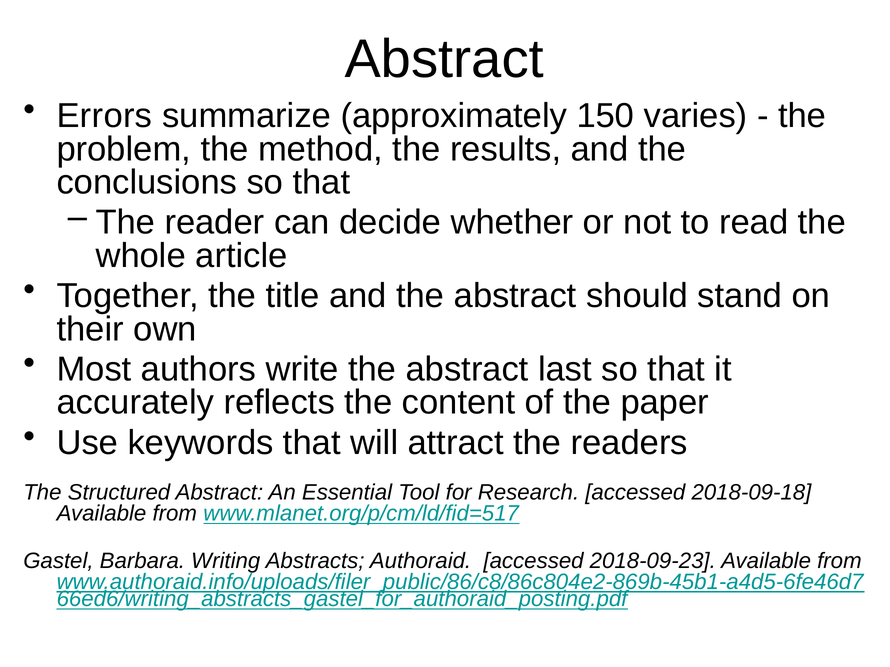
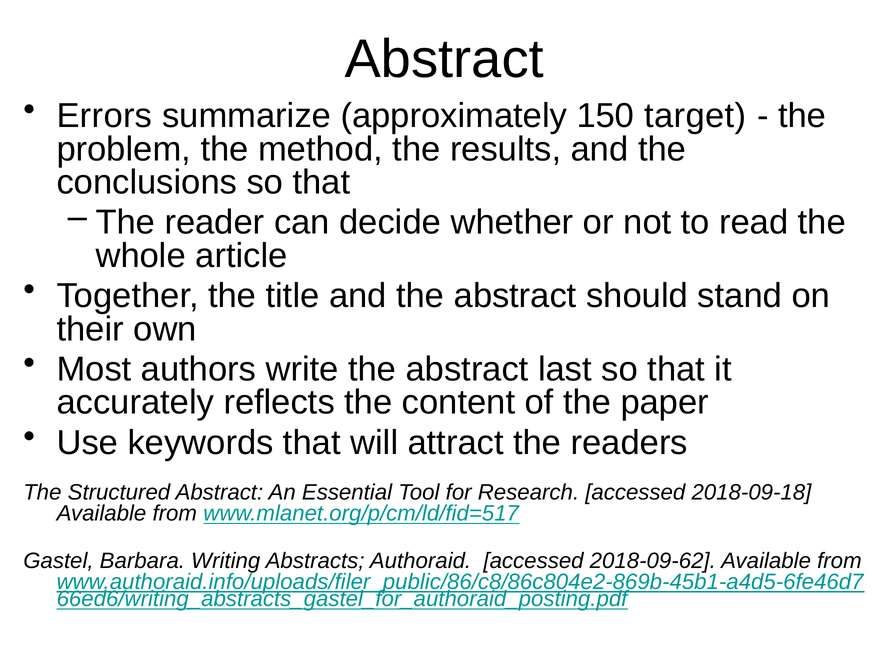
varies: varies -> target (695, 116)
2018-09-23: 2018-09-23 -> 2018-09-62 (653, 561)
